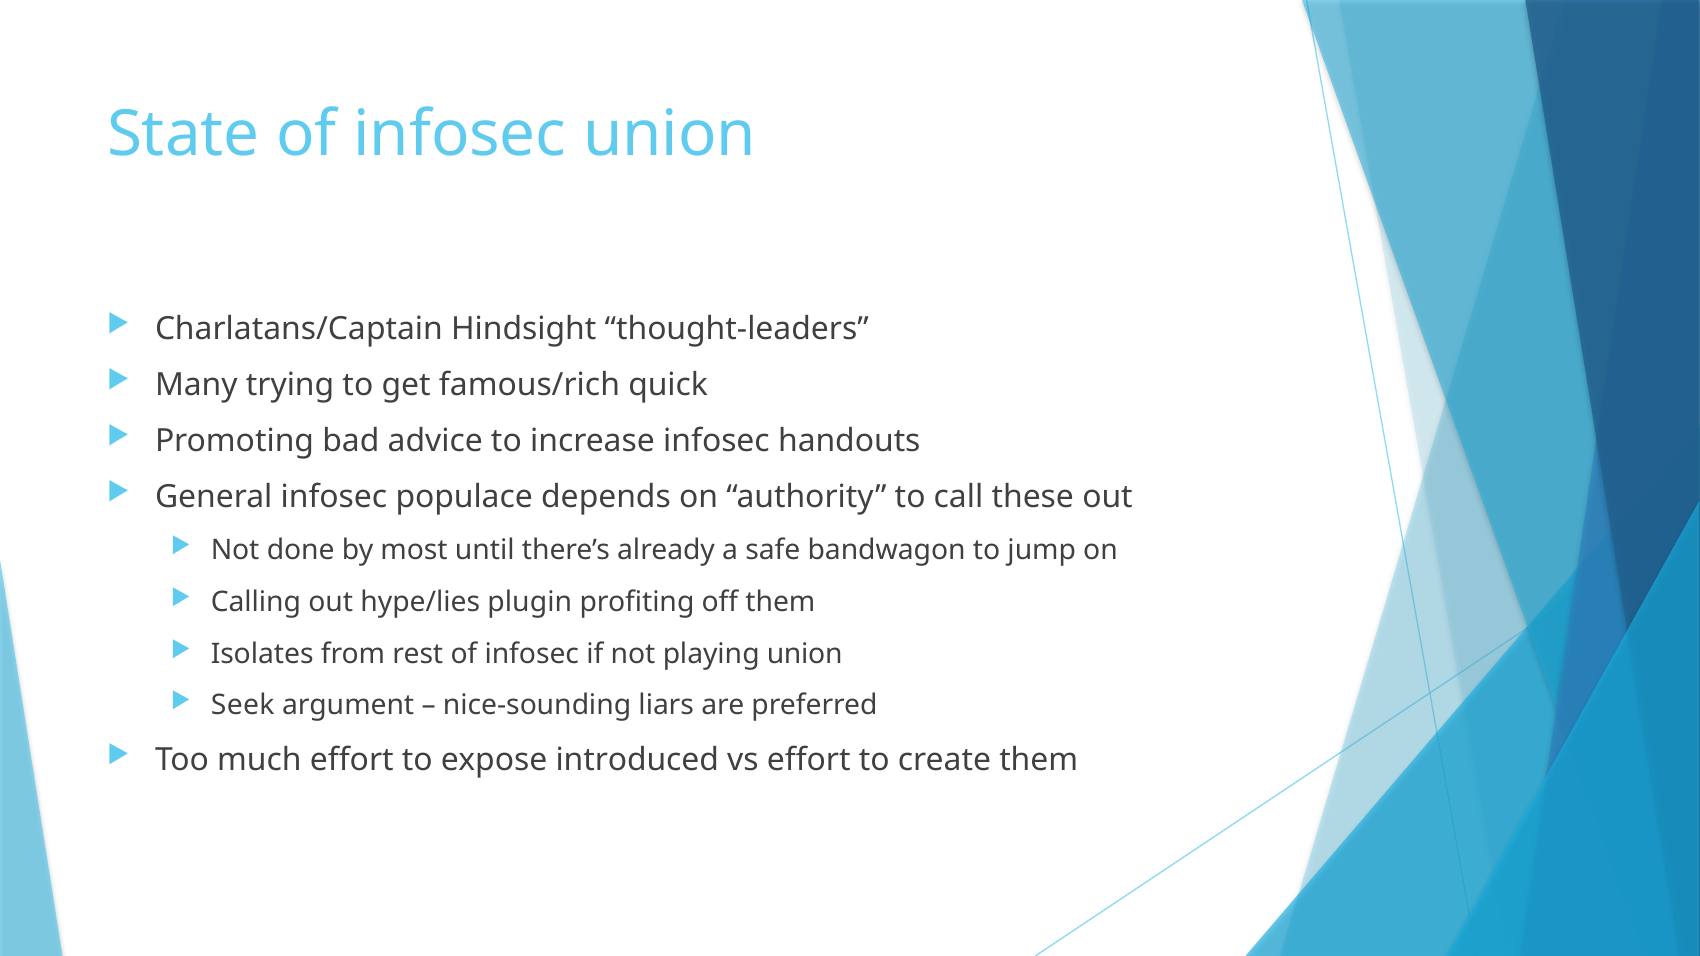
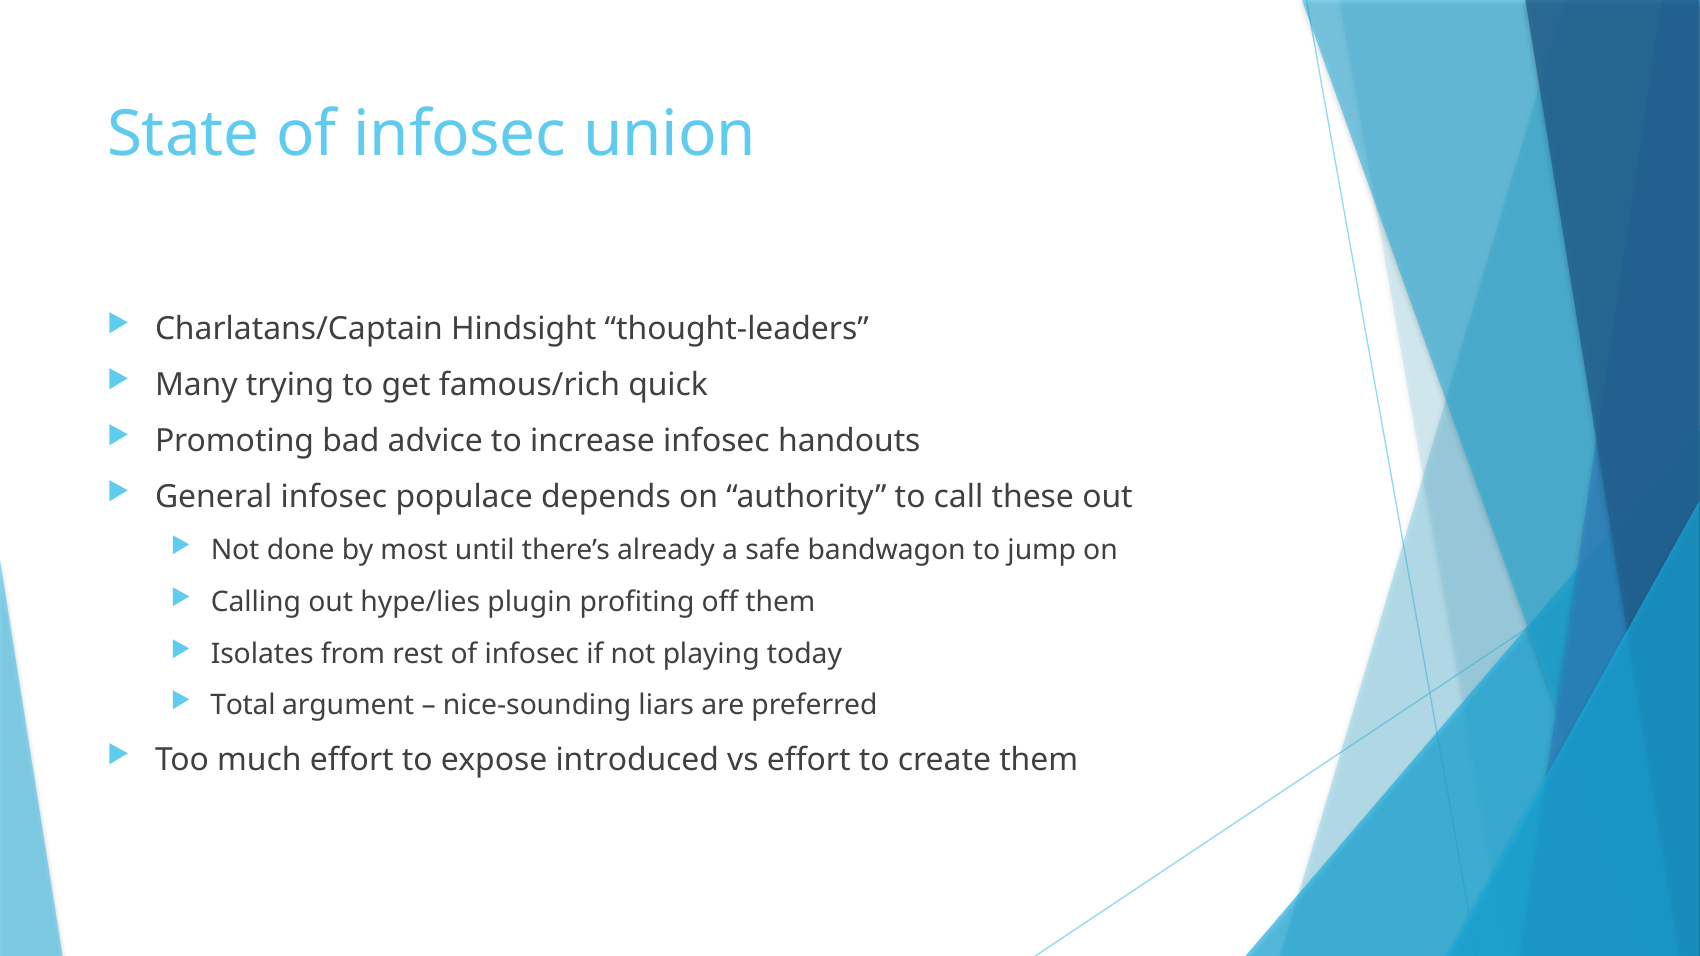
playing union: union -> today (805, 654)
Seek: Seek -> Total (243, 706)
